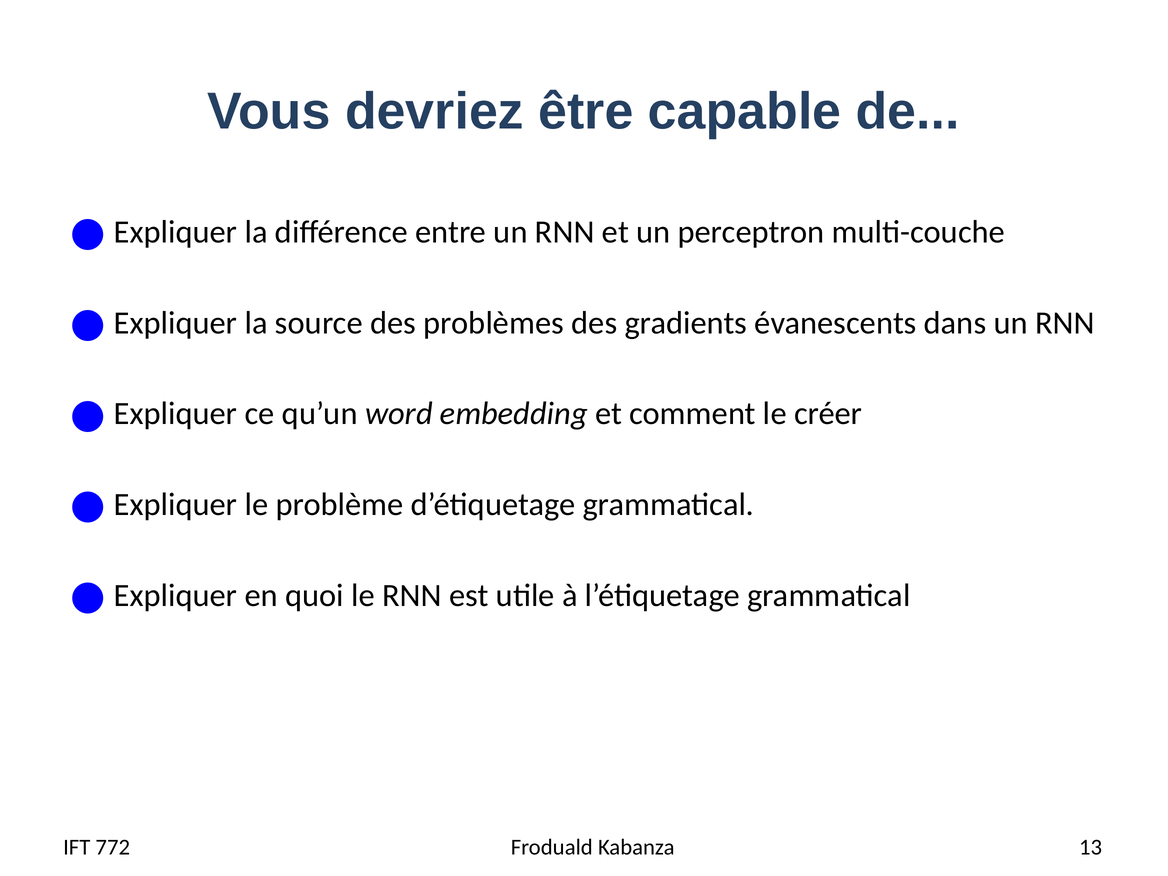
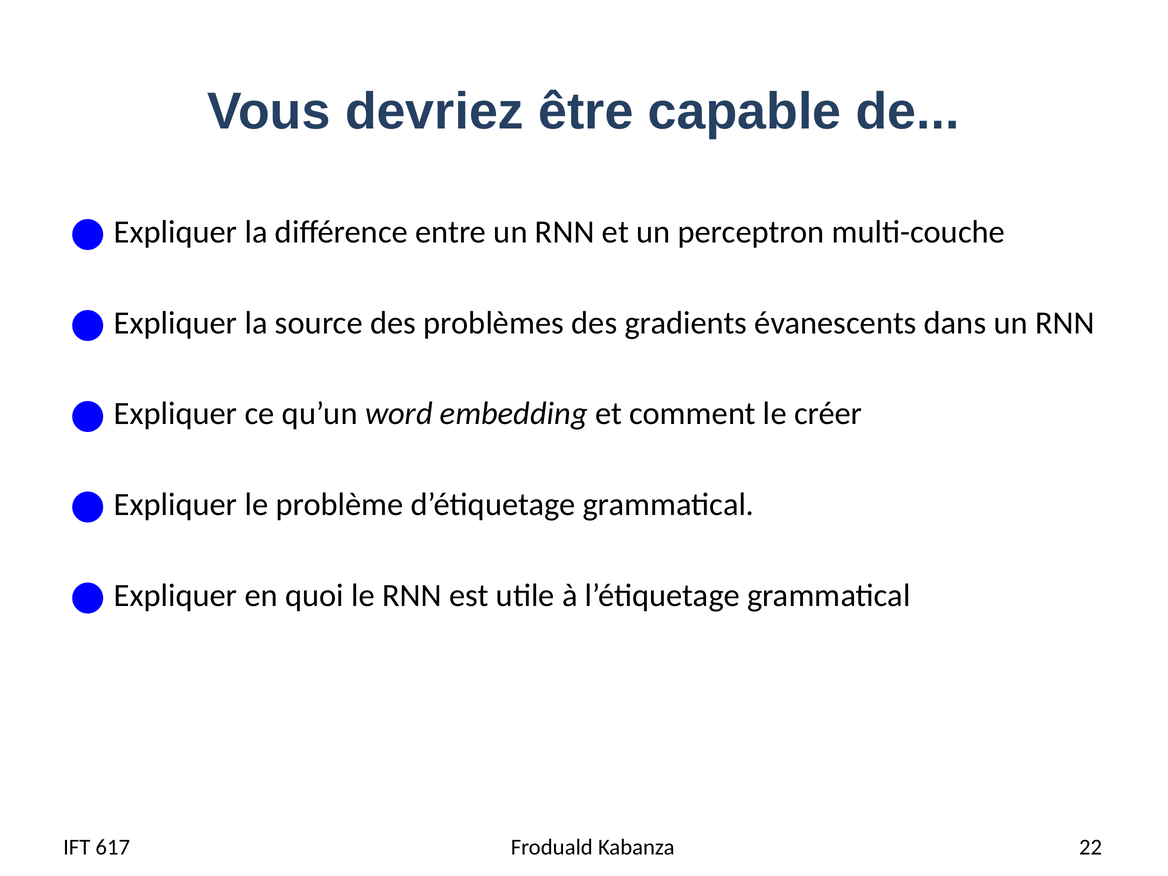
772: 772 -> 617 (113, 847)
13: 13 -> 22 (1091, 847)
